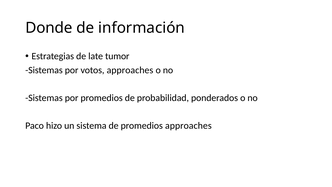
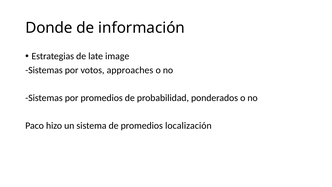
tumor: tumor -> image (117, 56)
promedios approaches: approaches -> localización (188, 126)
